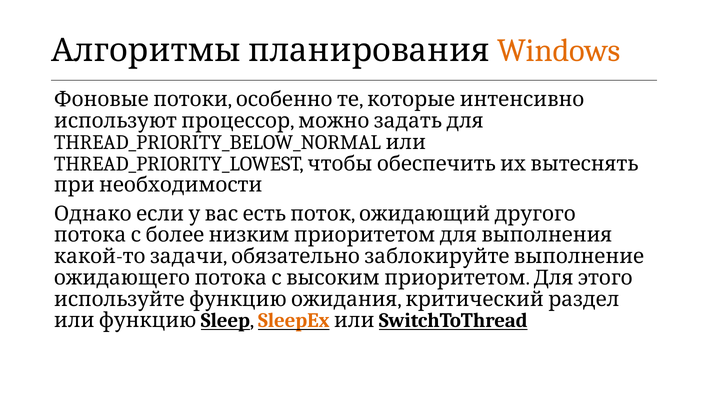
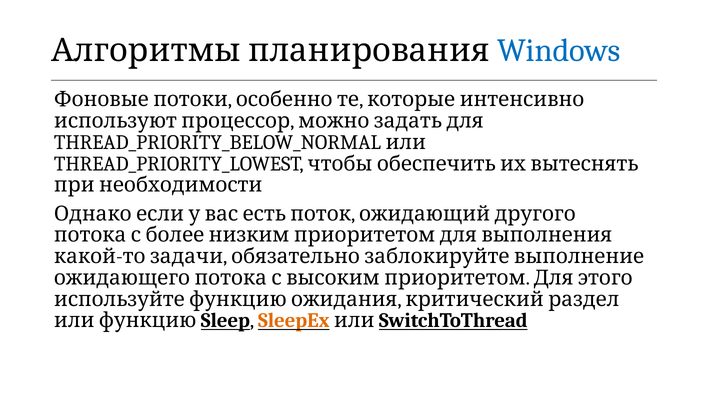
Windows colour: orange -> blue (559, 51)
